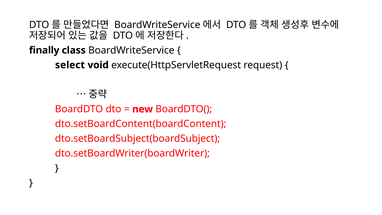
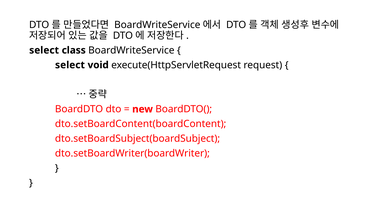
finally: finally -> select (44, 50)
